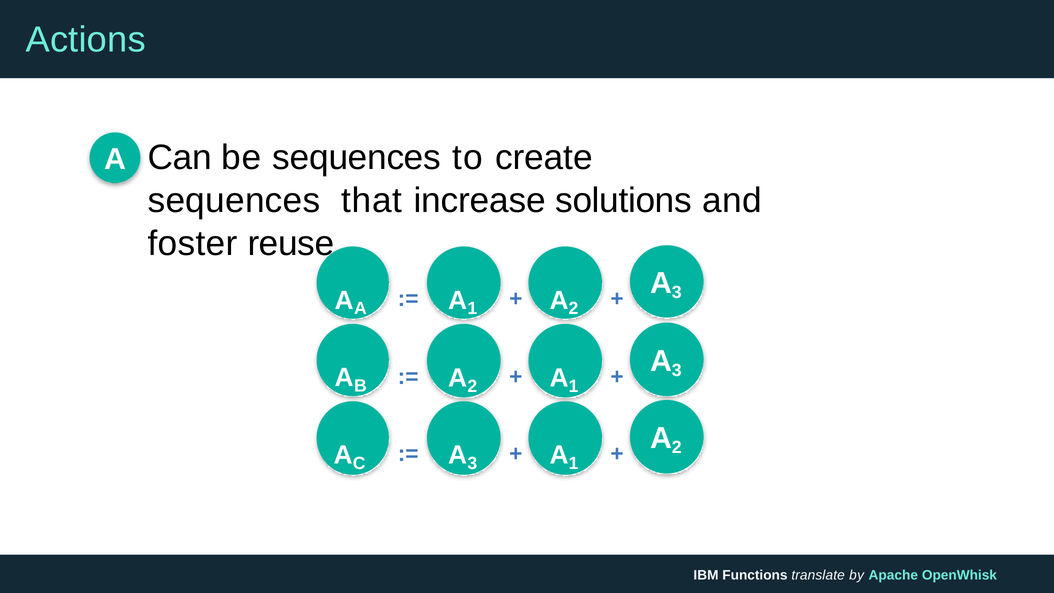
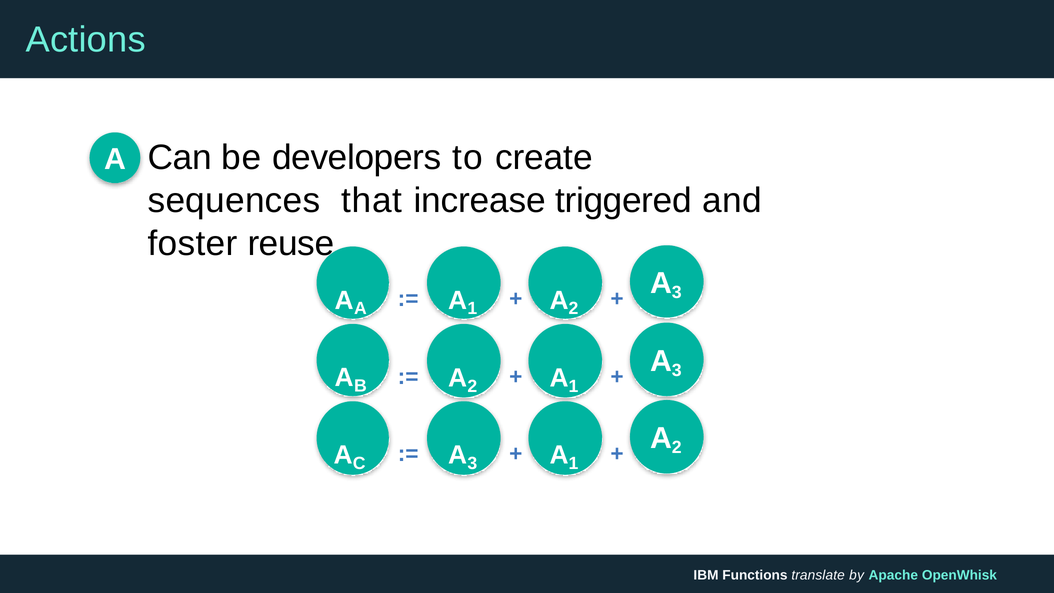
be sequences: sequences -> developers (357, 158)
solutions: solutions -> triggered (624, 201)
